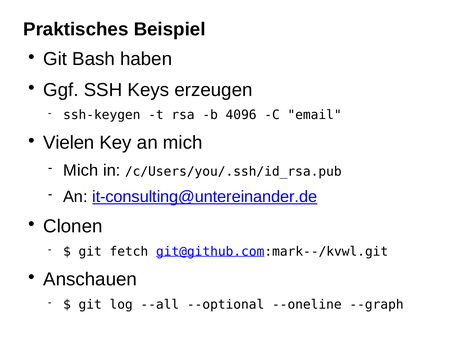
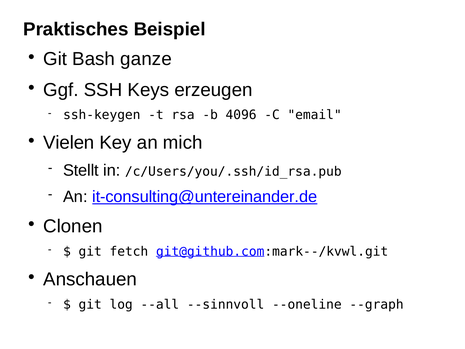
haben: haben -> ganze (146, 59)
Mich: Mich -> Stellt (81, 170)
--optional: --optional -> --sinnvoll (226, 304)
